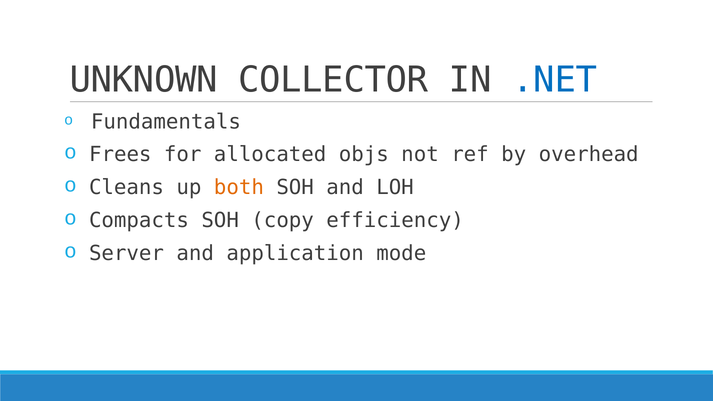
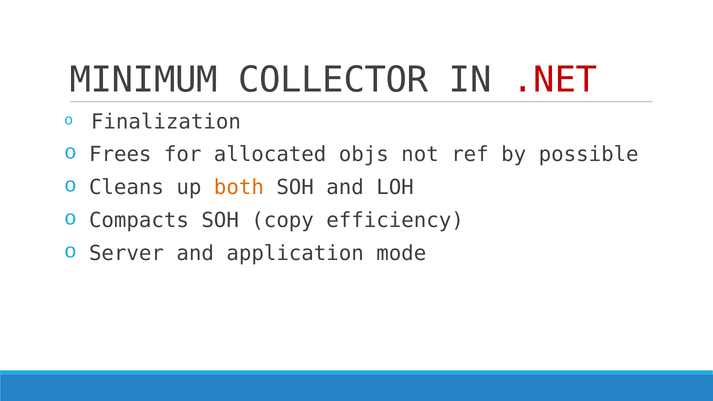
UNKNOWN: UNKNOWN -> MINIMUM (144, 80)
.NET colour: blue -> red (555, 80)
Fundamentals: Fundamentals -> Finalization (166, 122)
overhead: overhead -> possible (589, 155)
